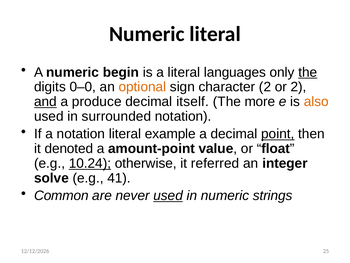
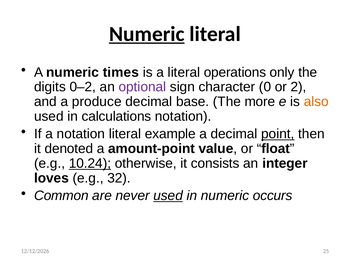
Numeric underline: none -> present (147, 34)
begin: begin -> times (121, 72)
languages: languages -> operations (235, 72)
the underline: present -> none (308, 72)
0–0: 0–0 -> 0–2 (83, 87)
optional colour: orange -> purple (142, 87)
character 2: 2 -> 0 (265, 87)
and underline: present -> none (45, 102)
itself: itself -> base (193, 102)
surrounded: surrounded -> calculations (116, 116)
referred: referred -> consists (215, 163)
solve: solve -> loves (52, 178)
41: 41 -> 32 (119, 178)
strings: strings -> occurs (273, 195)
